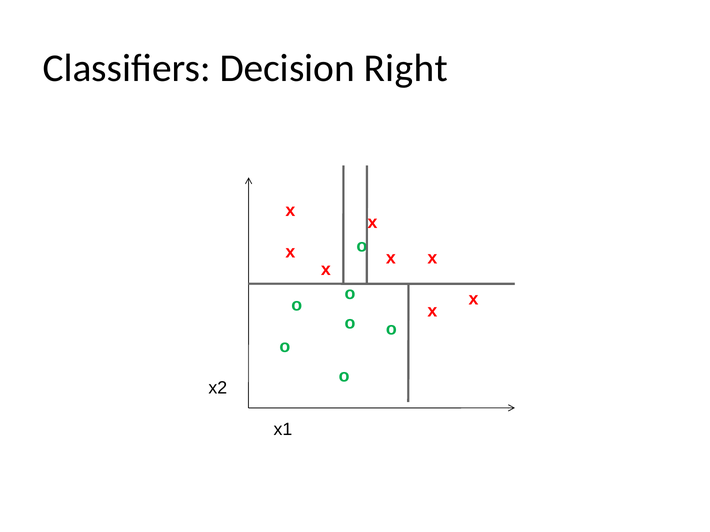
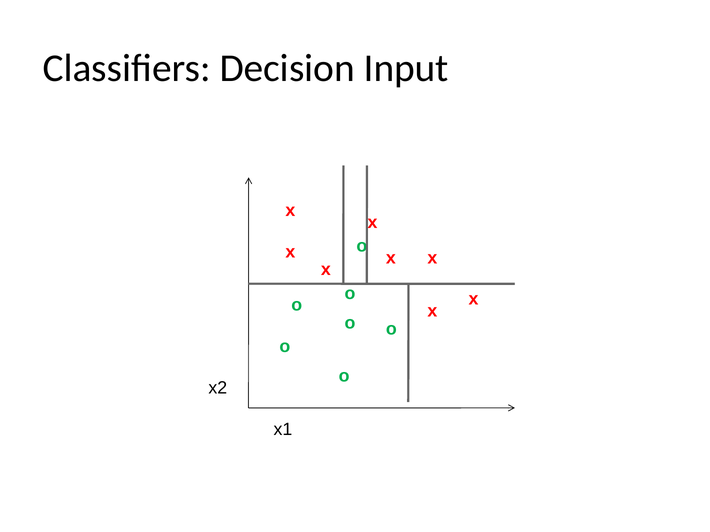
Right: Right -> Input (406, 68)
